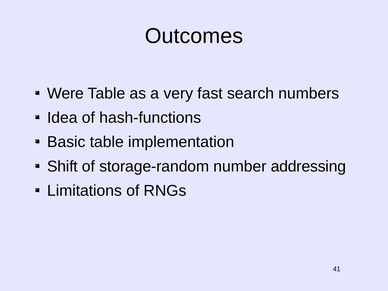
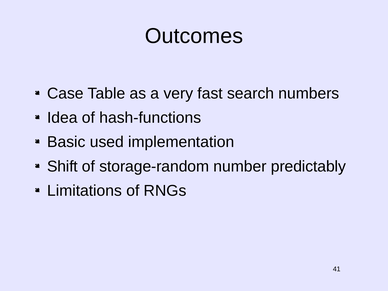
Were: Were -> Case (65, 93)
Basic table: table -> used (107, 142)
addressing: addressing -> predictably (308, 166)
